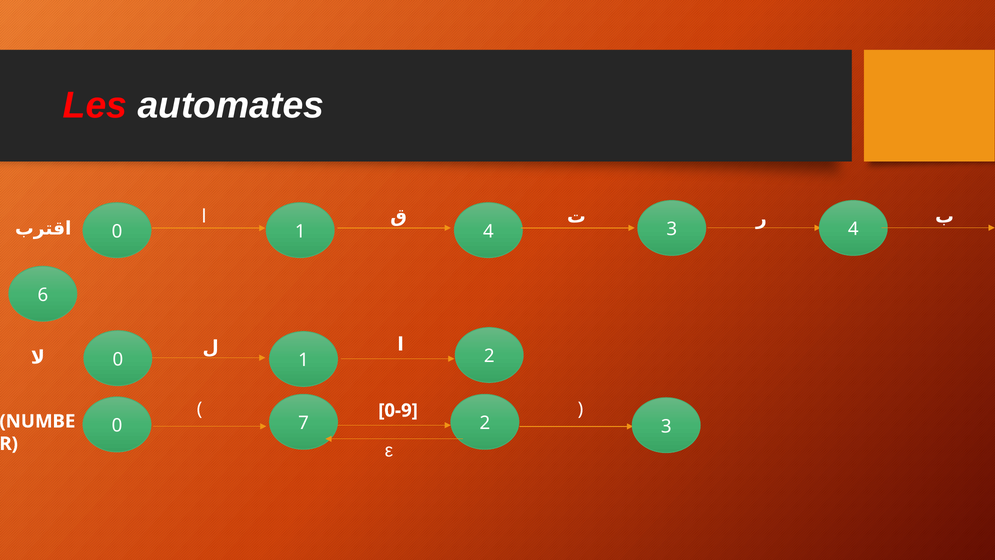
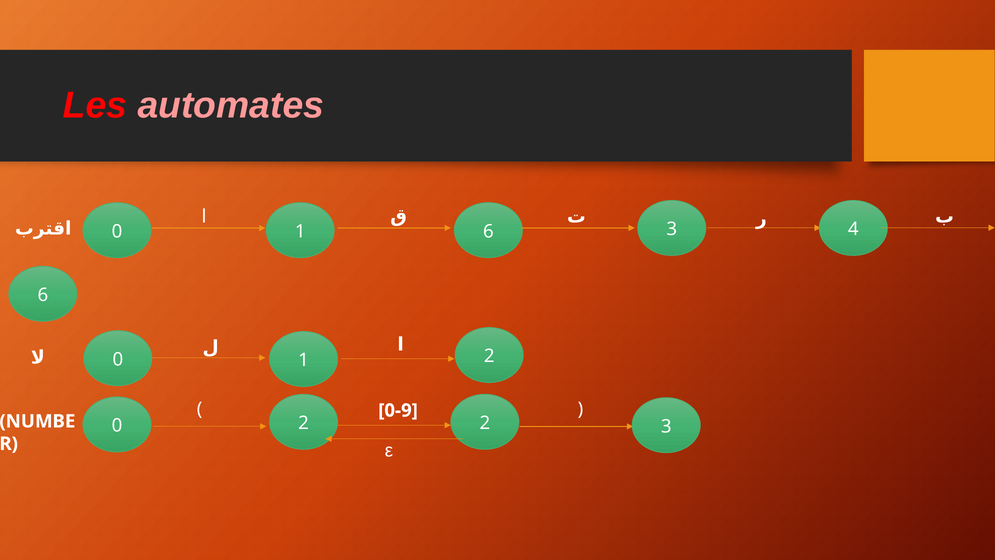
automates colour: white -> pink (231, 105)
1 4: 4 -> 6 (488, 231)
0 7: 7 -> 2 (304, 423)
